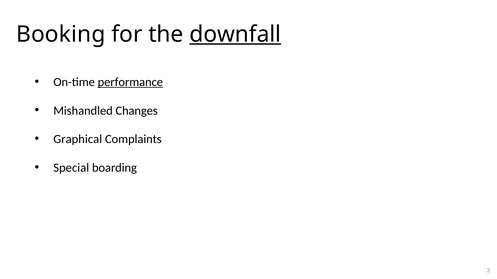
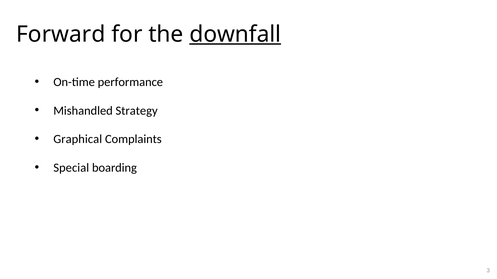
Booking: Booking -> Forward (61, 34)
performance underline: present -> none (130, 82)
Changes: Changes -> Strategy (137, 111)
